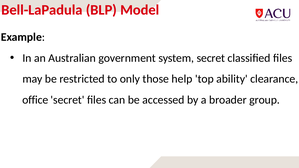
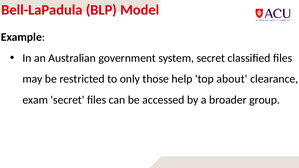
ability: ability -> about (232, 79)
office: office -> exam (35, 100)
